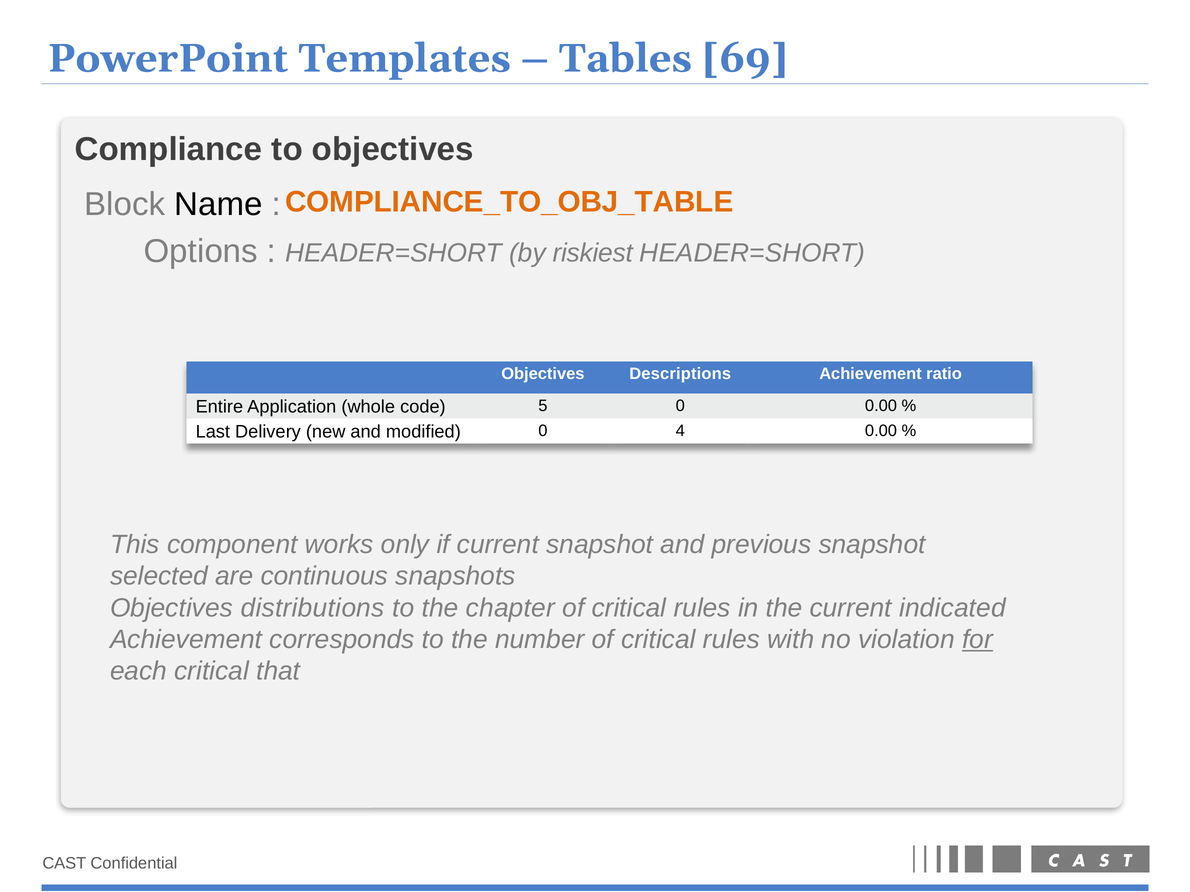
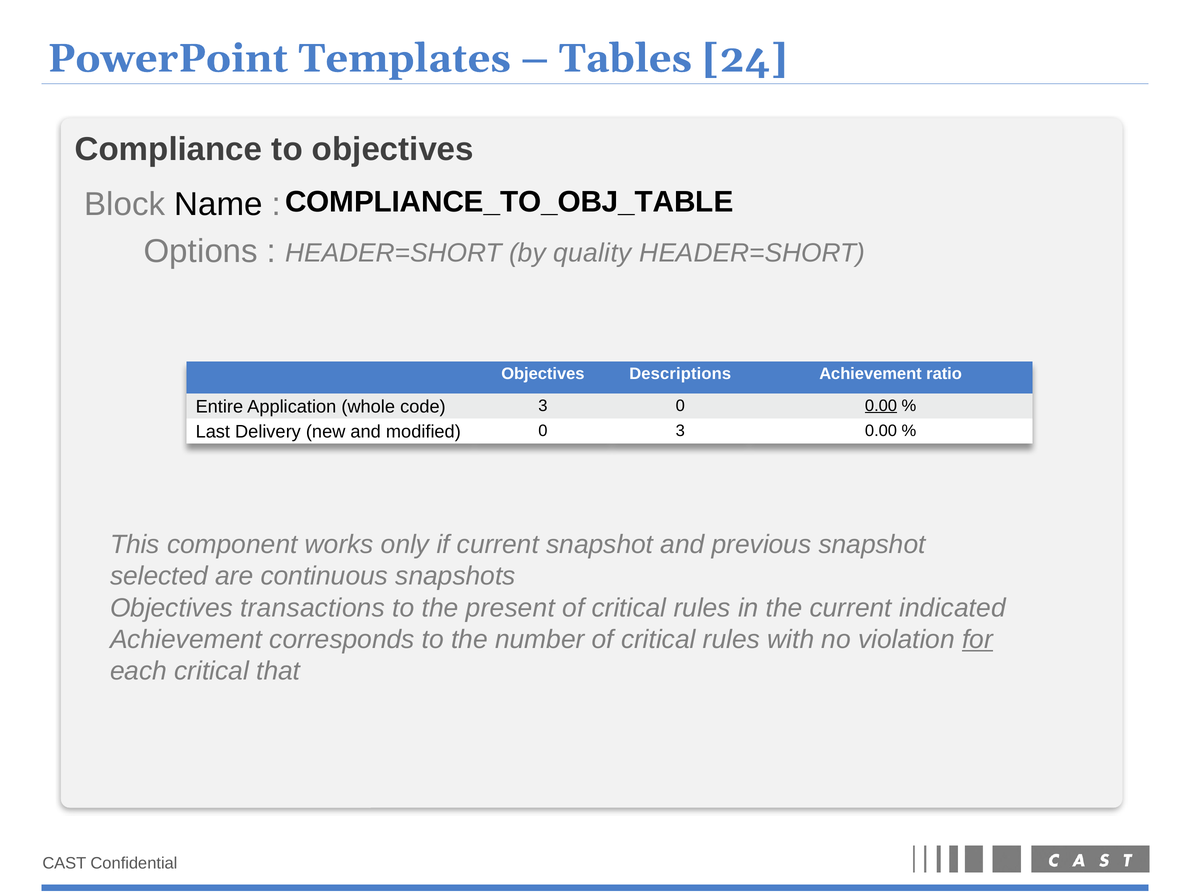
69: 69 -> 24 (745, 59)
COMPLIANCE_TO_OBJ_TABLE colour: orange -> black (509, 202)
riskiest: riskiest -> quality (592, 253)
code 5: 5 -> 3 (543, 406)
0.00 underline: none -> present (881, 406)
0 4: 4 -> 3 (680, 431)
distributions: distributions -> transactions (313, 608)
chapter: chapter -> present (510, 608)
